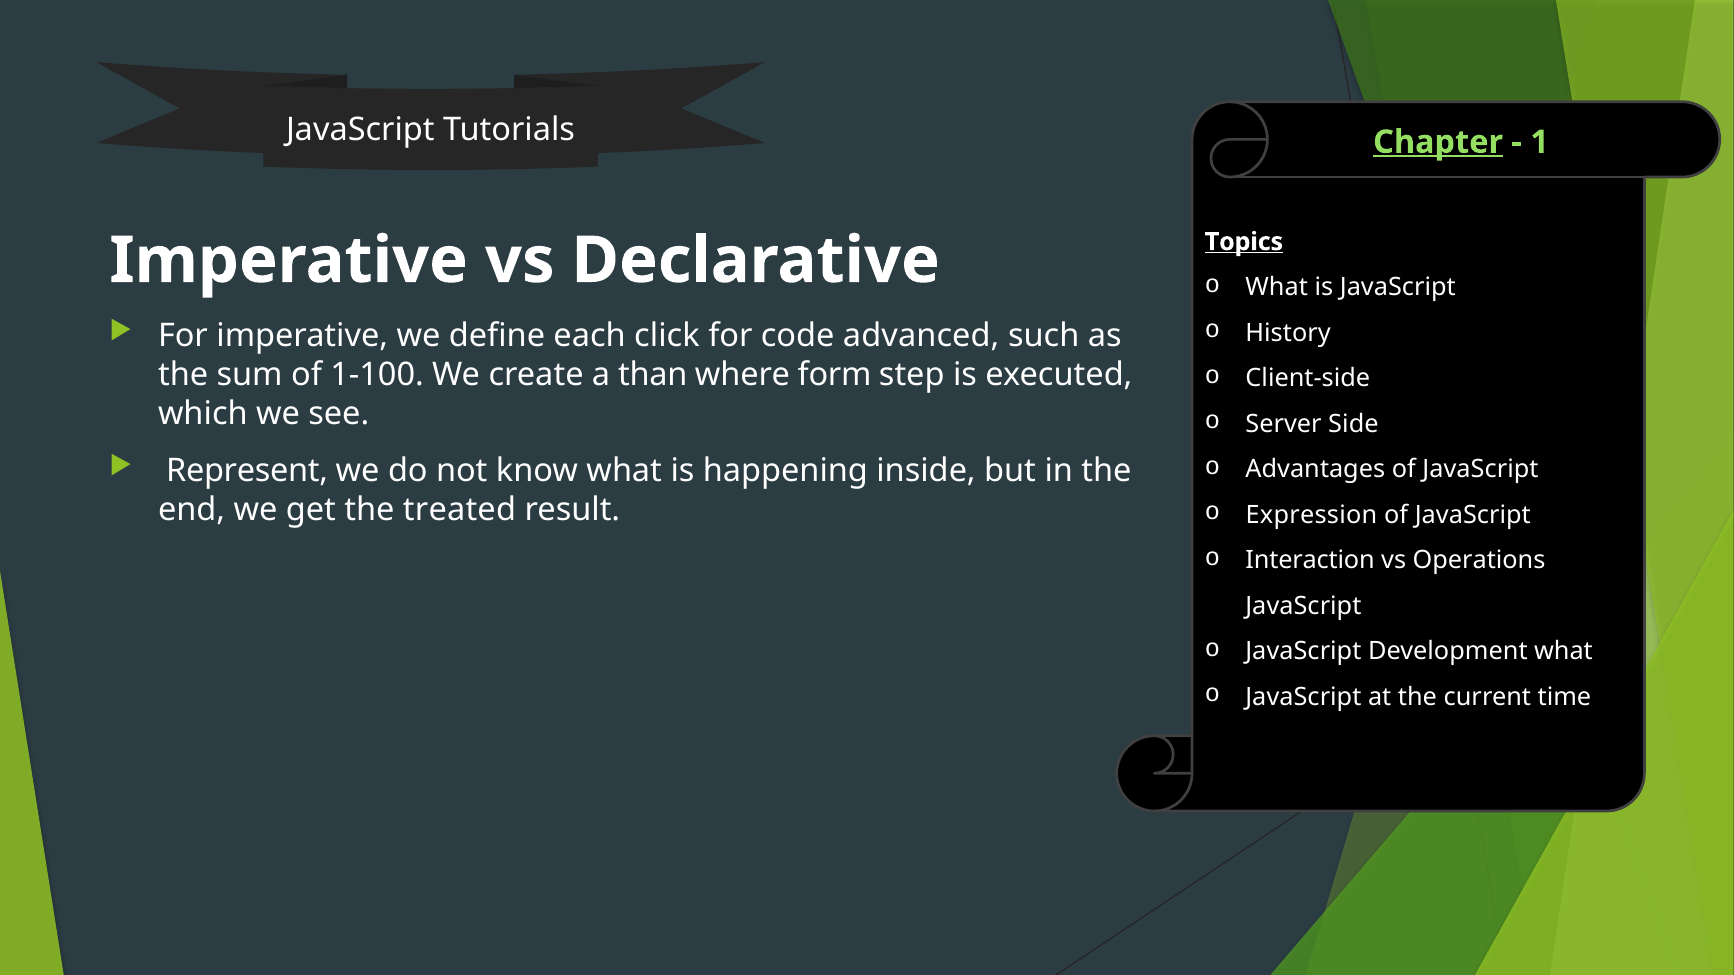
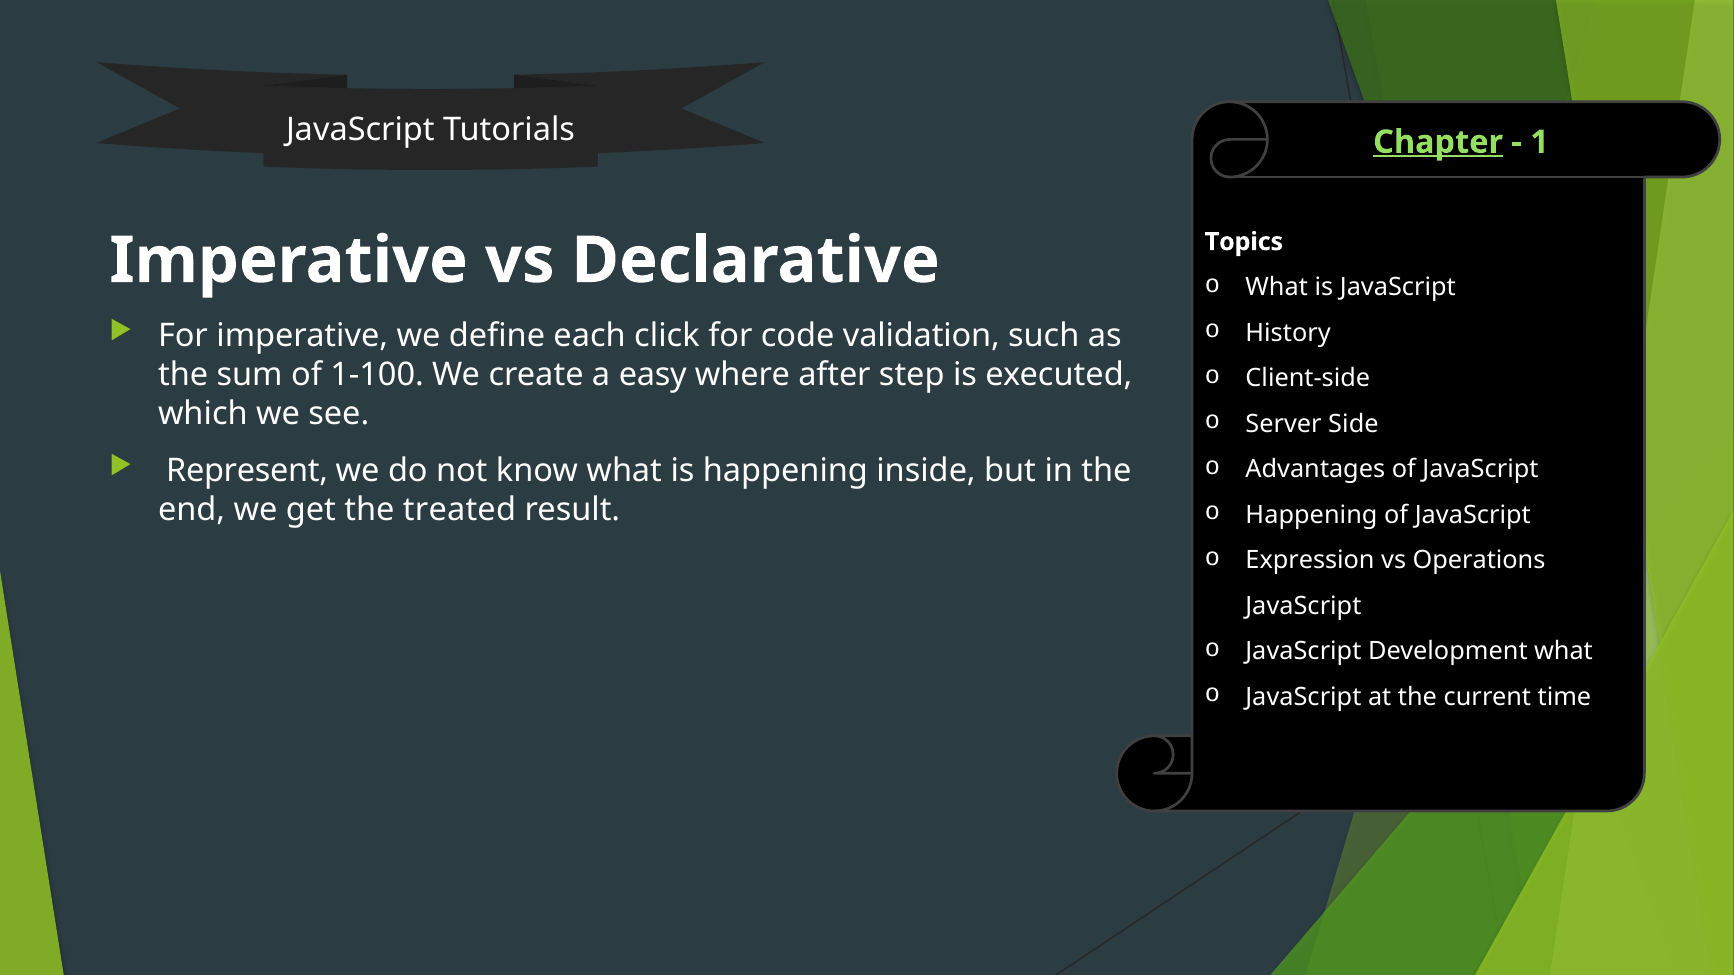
Topics underline: present -> none (1244, 242)
advanced: advanced -> validation (921, 336)
than: than -> easy (653, 375)
form: form -> after (835, 375)
Expression: Expression -> Happening (1312, 515)
Interaction: Interaction -> Expression (1310, 561)
